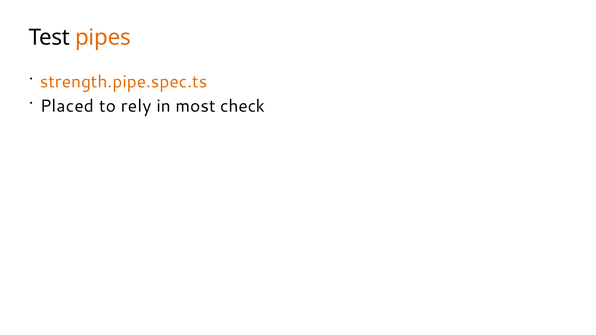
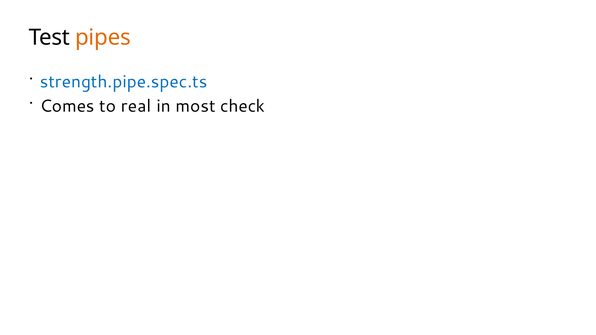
strength.pipe.spec.ts colour: orange -> blue (124, 82)
Placed: Placed -> Comes (67, 106)
rely: rely -> real (136, 106)
